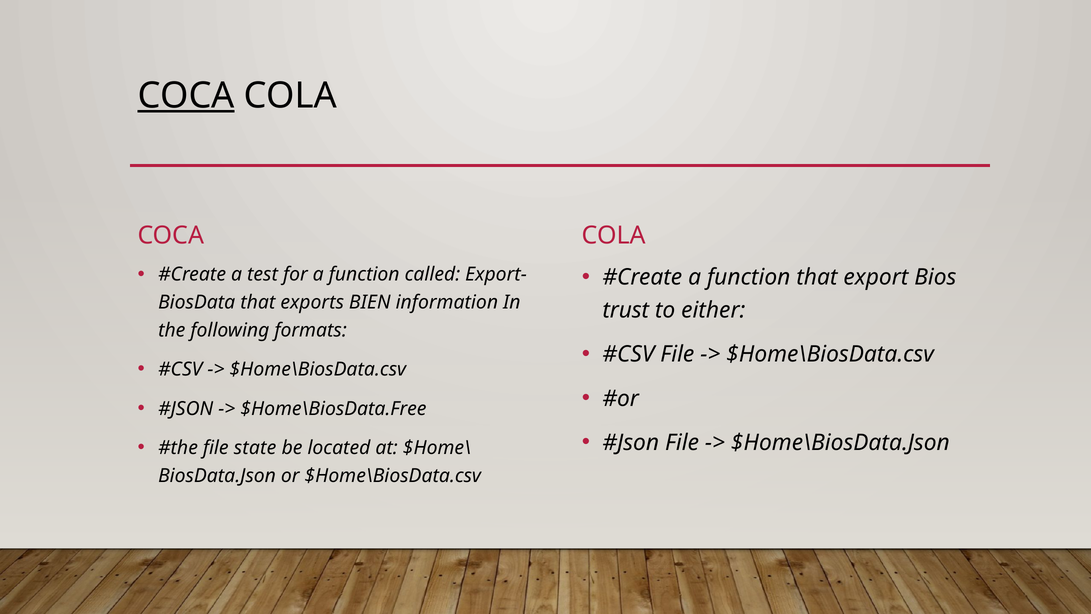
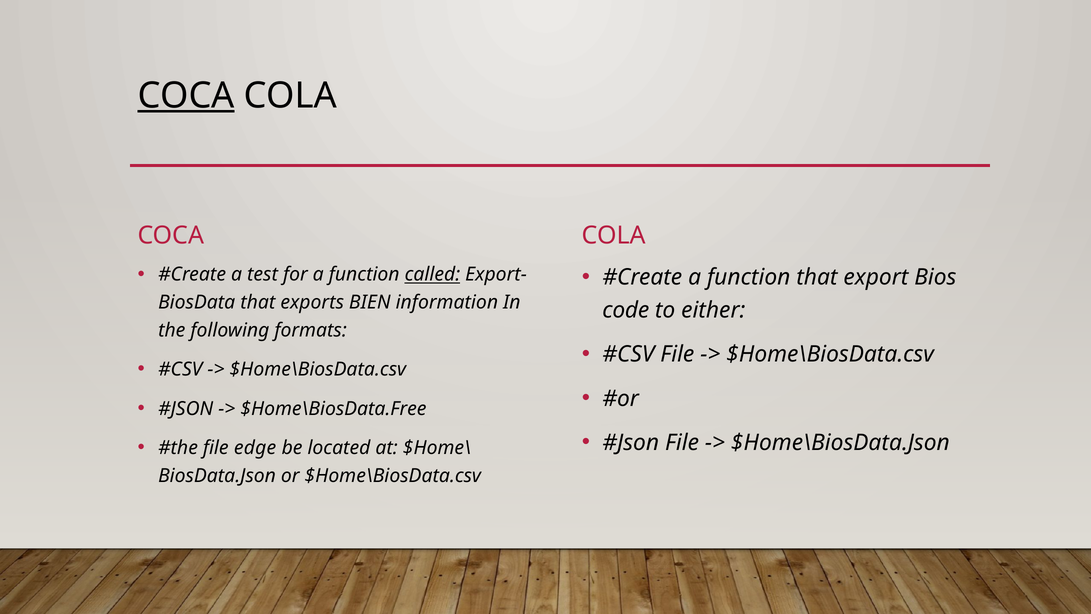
called underline: none -> present (432, 274)
trust: trust -> code (626, 310)
state: state -> edge (255, 448)
